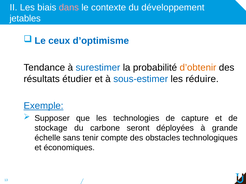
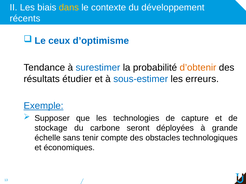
dans colour: pink -> yellow (69, 7)
jetables: jetables -> récents (25, 18)
réduire: réduire -> erreurs (202, 79)
